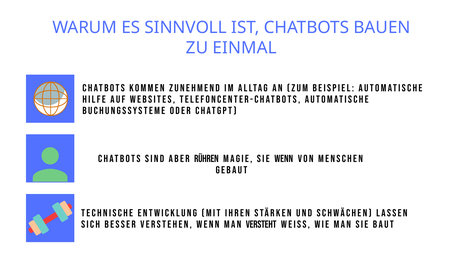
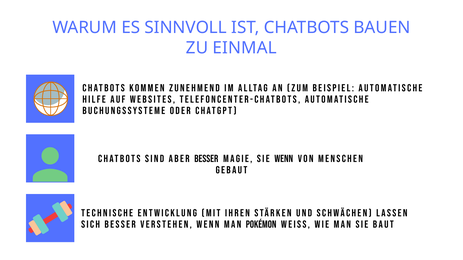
ABER RÜHREN: RÜHREN -> BESSER (206, 159)
VERSTEHT: VERSTEHT -> POKÉMON (261, 225)
